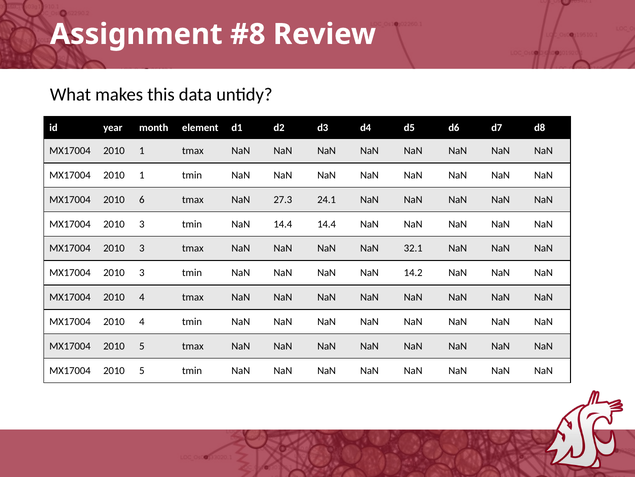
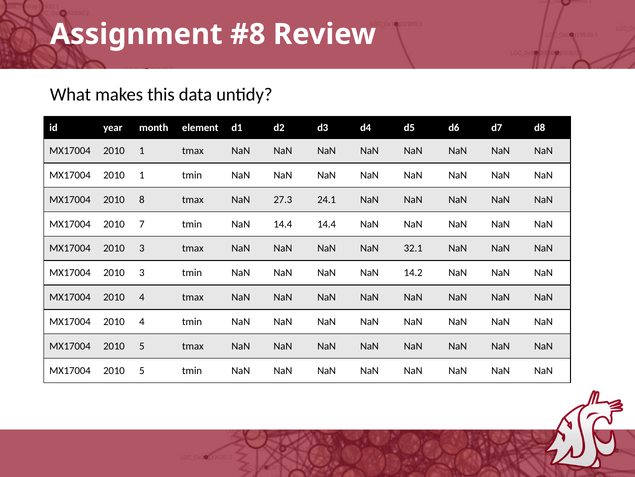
6: 6 -> 8 (142, 199)
3: 3 -> 7 (142, 224)
